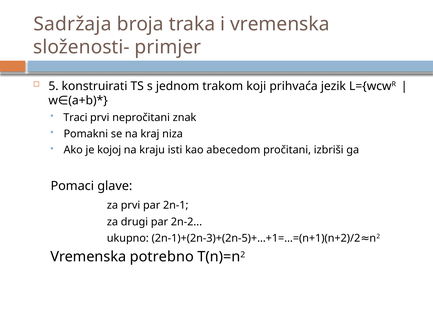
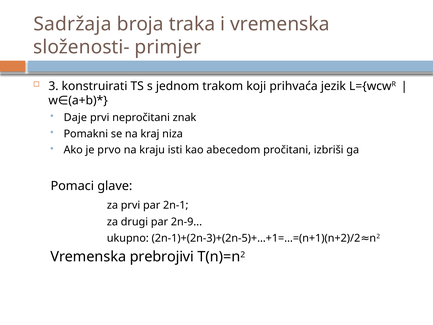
5: 5 -> 3 (53, 86)
Traci: Traci -> Daje (75, 117)
kojoj: kojoj -> prvo (109, 150)
2n-2: 2n-2 -> 2n-9 (186, 222)
potrebno: potrebno -> prebrojivi (162, 257)
